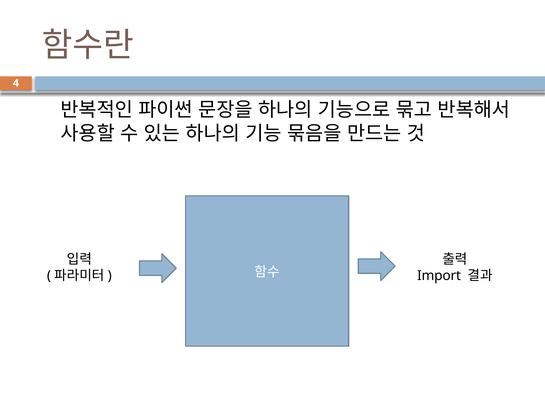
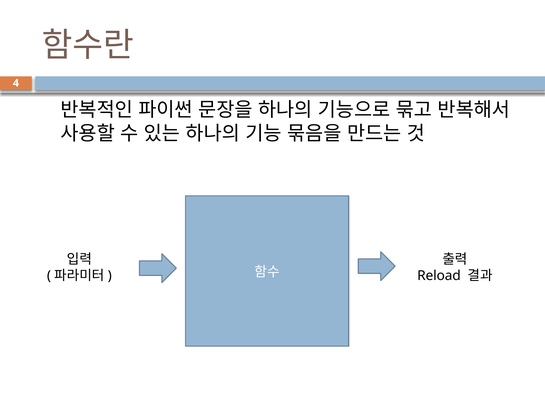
Import: Import -> Reload (439, 275)
